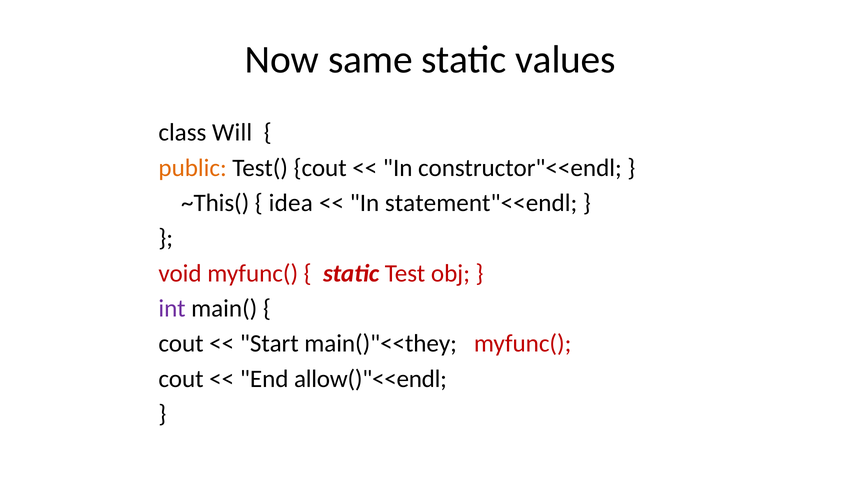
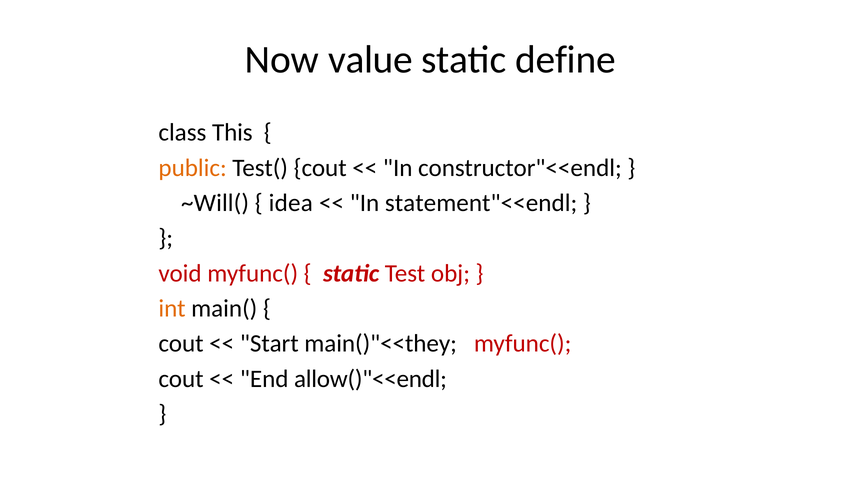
same: same -> value (370, 60)
values: values -> define (566, 60)
Will: Will -> This (232, 133)
~This(: ~This( -> ~Will( (215, 203)
int colour: purple -> orange (172, 309)
